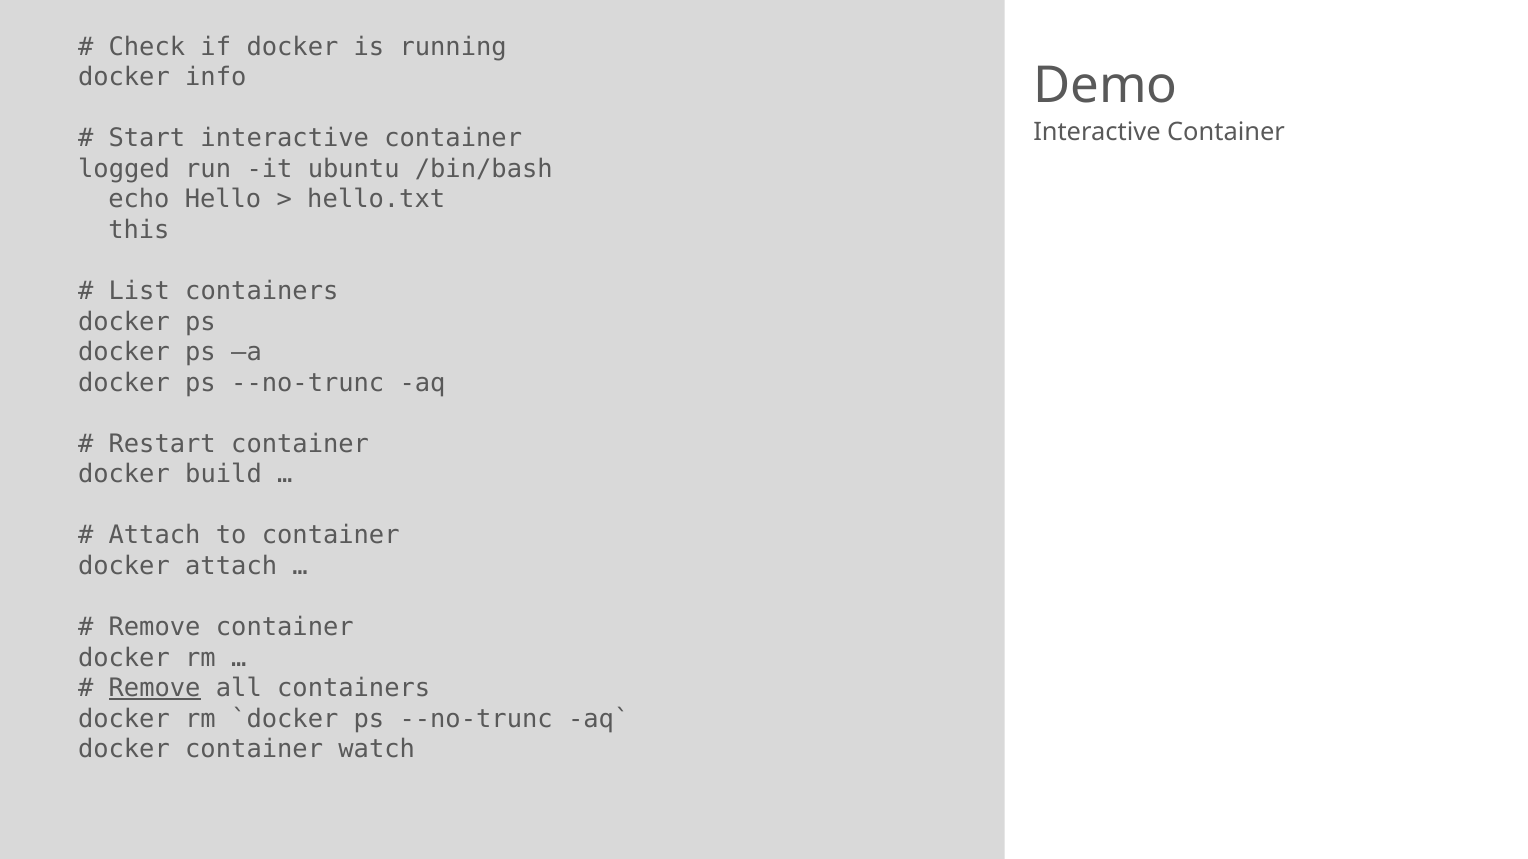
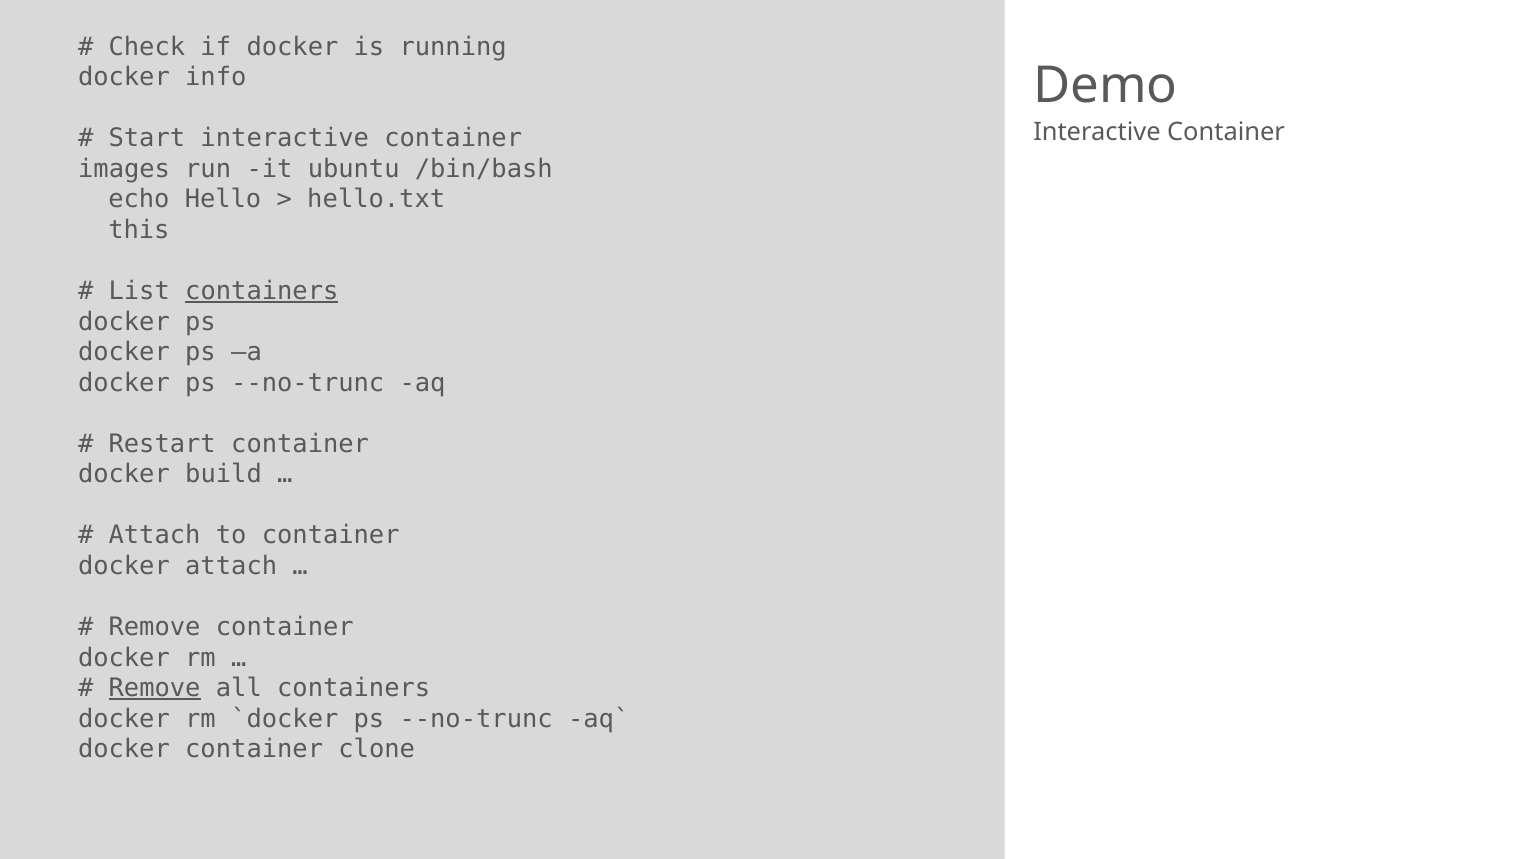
logged: logged -> images (124, 169)
containers underline: none -> present (262, 291)
watch: watch -> clone (377, 750)
